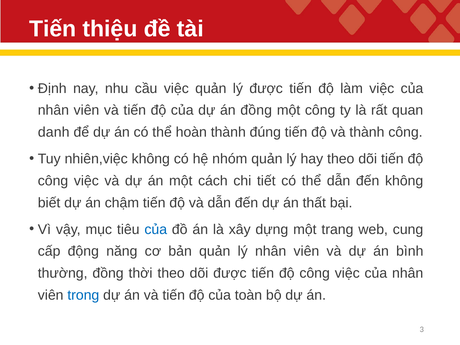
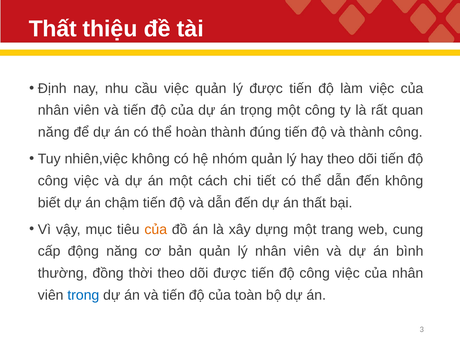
Tiến: Tiến -> Thất (53, 29)
án đồng: đồng -> trọng (256, 110)
danh: danh -> năng (54, 132)
của colour: blue -> orange (156, 229)
